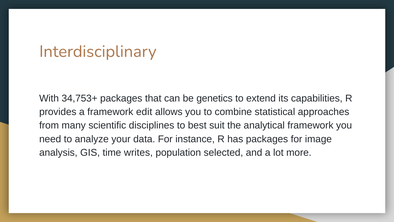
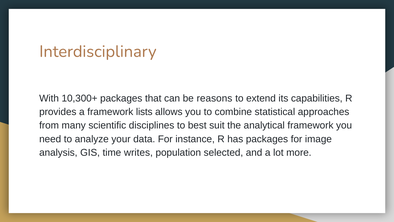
34,753+: 34,753+ -> 10,300+ (80, 98)
genetics: genetics -> reasons (214, 98)
edit: edit -> lists (144, 112)
